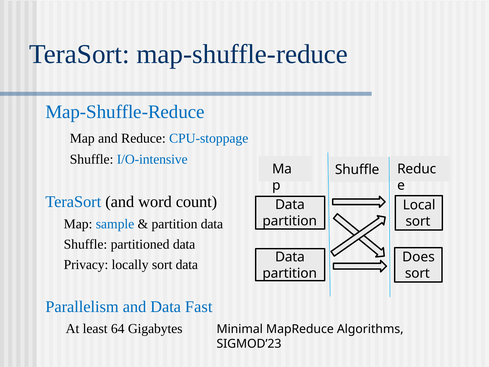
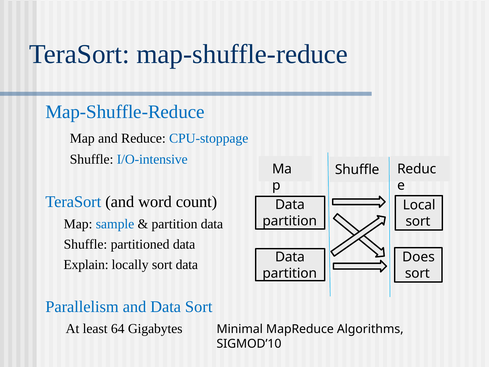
Privacy: Privacy -> Explain (86, 264)
Data Fast: Fast -> Sort (199, 306)
SIGMOD’23: SIGMOD’23 -> SIGMOD’10 (249, 343)
